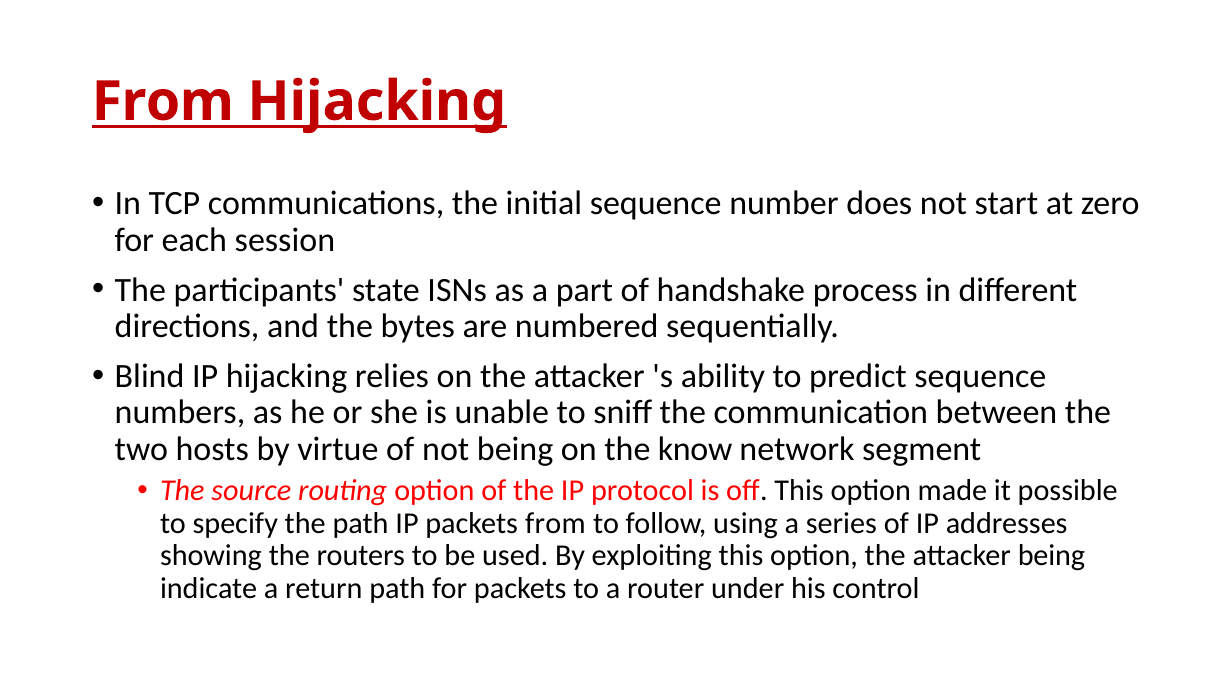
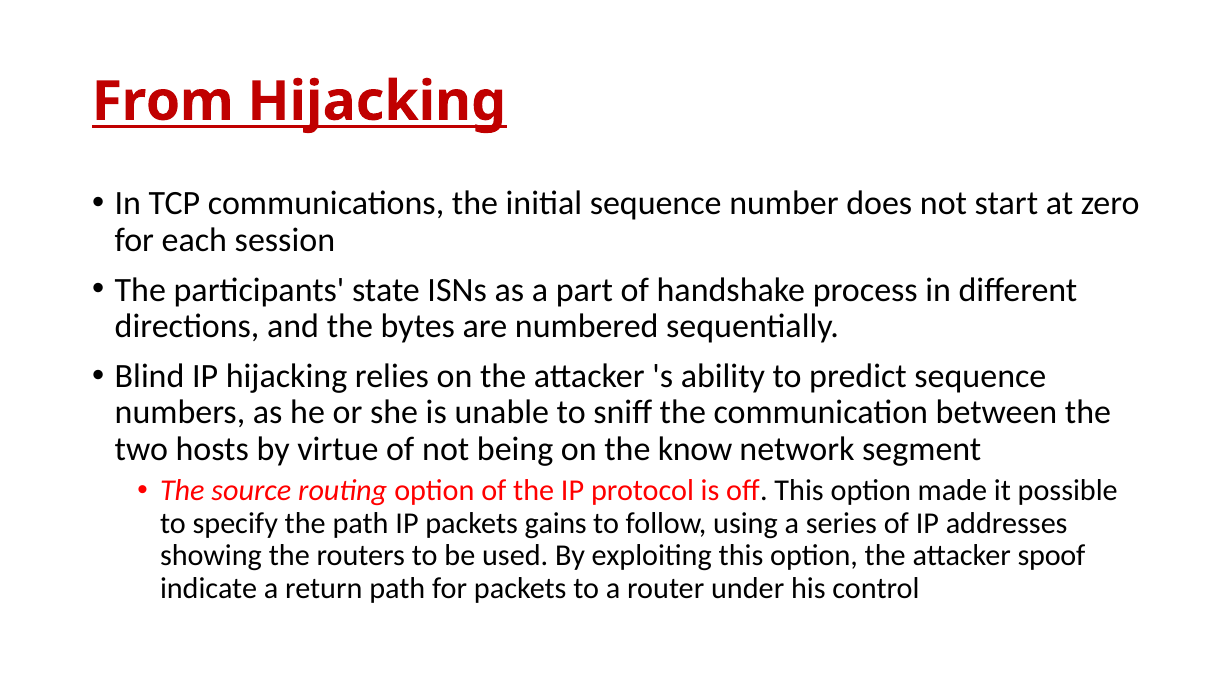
packets from: from -> gains (556, 523)
attacker being: being -> spoof (1051, 555)
